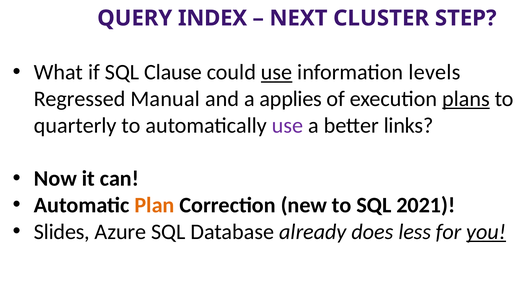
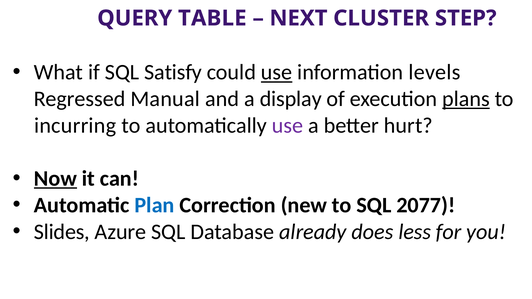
INDEX: INDEX -> TABLE (212, 18)
Clause: Clause -> Satisfy (173, 72)
applies: applies -> display (291, 99)
quarterly: quarterly -> incurring (75, 126)
links: links -> hurt (408, 126)
Now underline: none -> present (55, 179)
Plan colour: orange -> blue (155, 205)
2021: 2021 -> 2077 (426, 205)
you underline: present -> none (486, 232)
